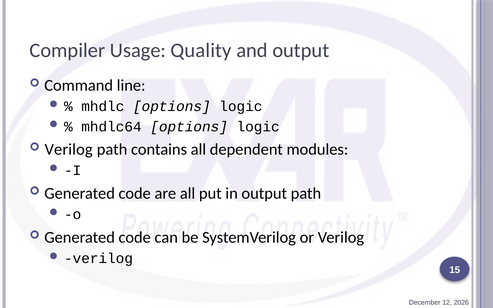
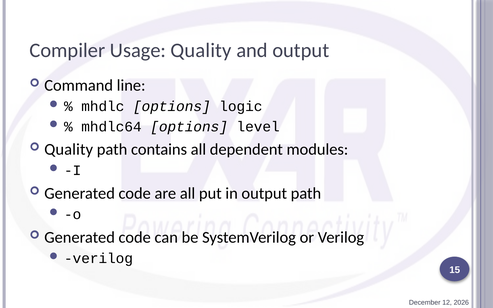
mhdlc64 options logic: logic -> level (258, 127)
Verilog: Verilog -> Quality (69, 149)
